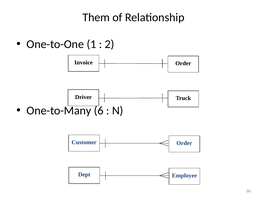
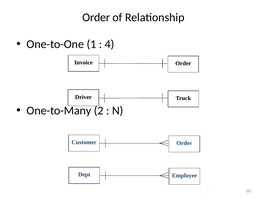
Them: Them -> Order (96, 17)
2: 2 -> 4 (110, 44)
6: 6 -> 2 (99, 111)
